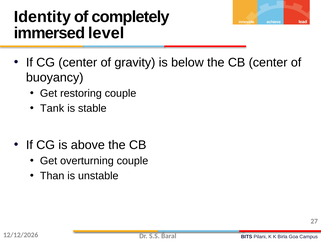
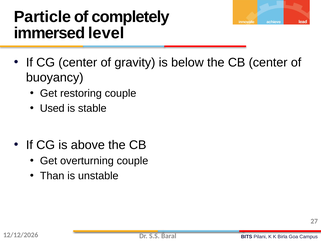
Identity: Identity -> Particle (43, 17)
Tank: Tank -> Used (52, 108)
